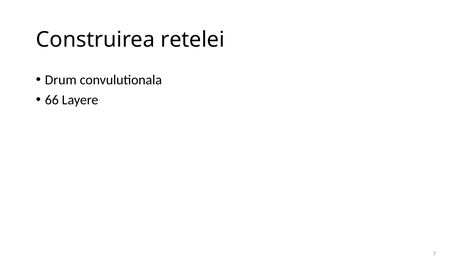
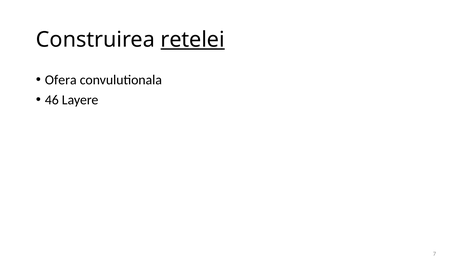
retelei underline: none -> present (193, 40)
Drum: Drum -> Ofera (61, 80)
66: 66 -> 46 (52, 100)
